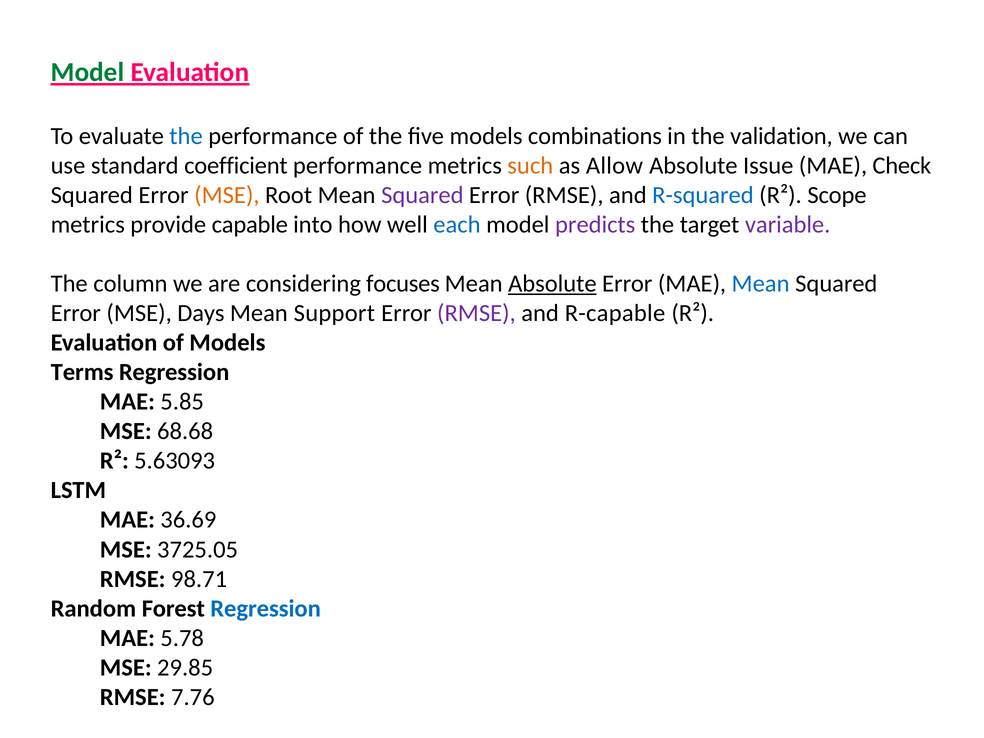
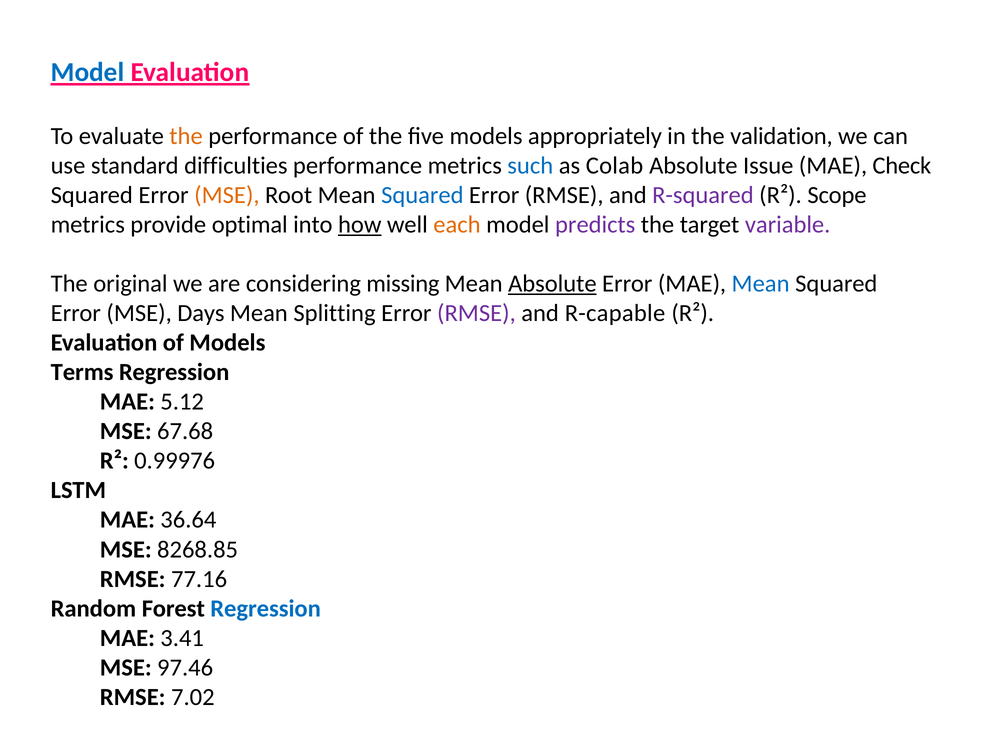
Model colour: green -> blue (88, 72)
the colour: blue -> orange (186, 136)
combinations: combinations -> appropriately (595, 136)
coefficient: coefficient -> difficulties (236, 166)
such colour: orange -> blue (530, 166)
Allow: Allow -> Colab (614, 166)
Squared colour: purple -> blue (422, 195)
R-squared colour: blue -> purple (703, 195)
capable: capable -> optimal (250, 225)
how underline: none -> present (360, 225)
each colour: blue -> orange (457, 225)
column: column -> original (130, 284)
focuses: focuses -> missing (403, 284)
Support: Support -> Splitting (334, 313)
5.85: 5.85 -> 5.12 (182, 402)
68.68: 68.68 -> 67.68 (185, 431)
5.63093: 5.63093 -> 0.99976 (175, 461)
36.69: 36.69 -> 36.64 (188, 520)
3725.05: 3725.05 -> 8268.85 (198, 549)
98.71: 98.71 -> 77.16 (199, 579)
5.78: 5.78 -> 3.41 (182, 638)
29.85: 29.85 -> 97.46 (185, 667)
7.76: 7.76 -> 7.02 (193, 697)
